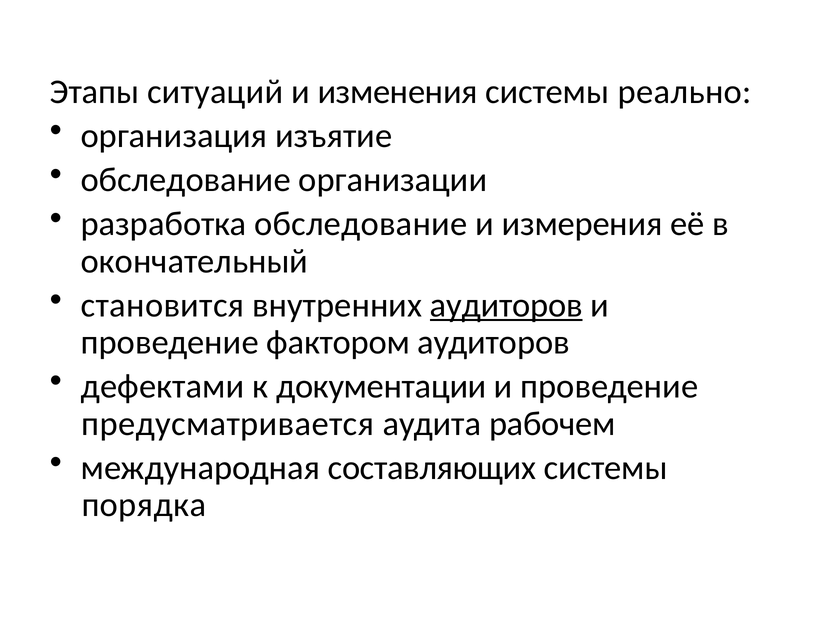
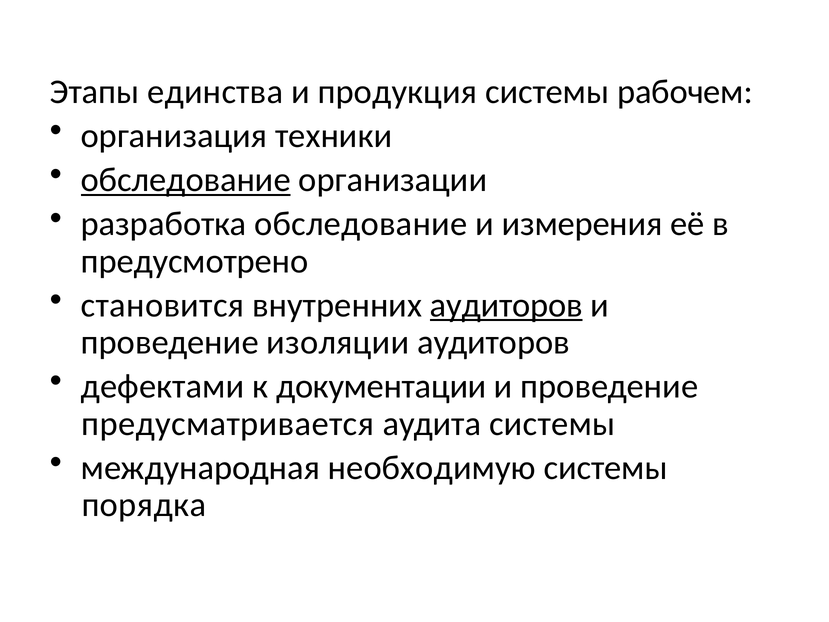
ситуаций: ситуаций -> единства (215, 92)
изменения: изменения -> продукция (397, 92)
реально: реально -> рабочем (685, 92)
изъятие: изъятие -> техники (334, 136)
обследование underline: none -> present (186, 180)
окончательный: окончательный -> предусмотрено (195, 261)
фактором: фактором -> изоляции (338, 342)
аудита рабочем: рабочем -> системы (552, 424)
составляющих: составляющих -> необходимую (432, 468)
